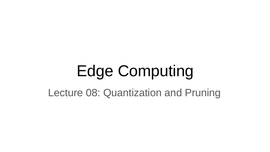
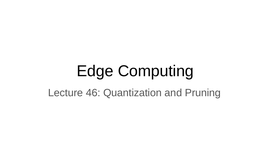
08: 08 -> 46 (93, 93)
